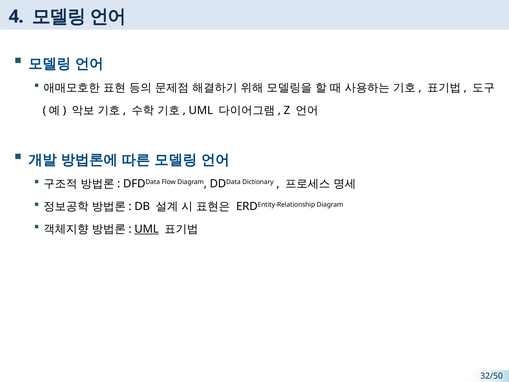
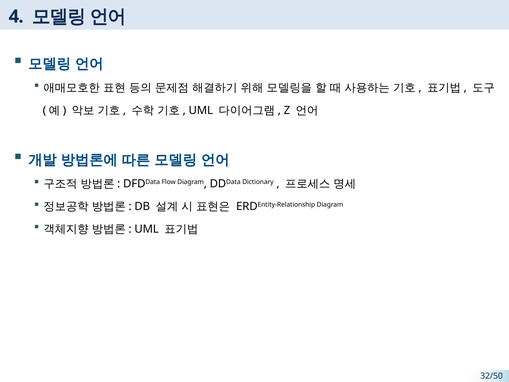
UML underline: present -> none (147, 229)
